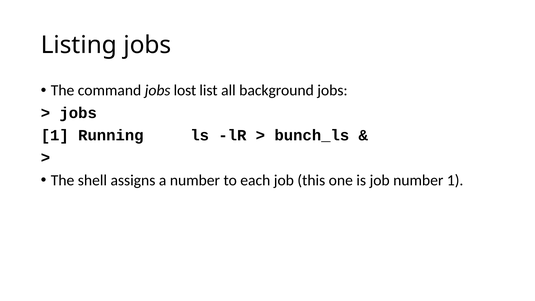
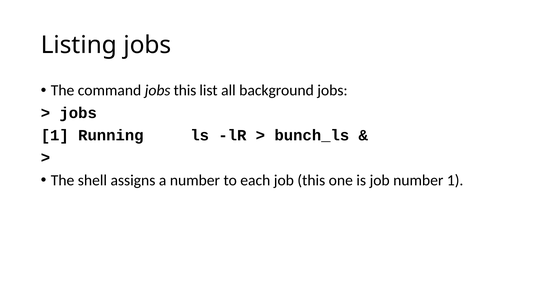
jobs lost: lost -> this (185, 90)
